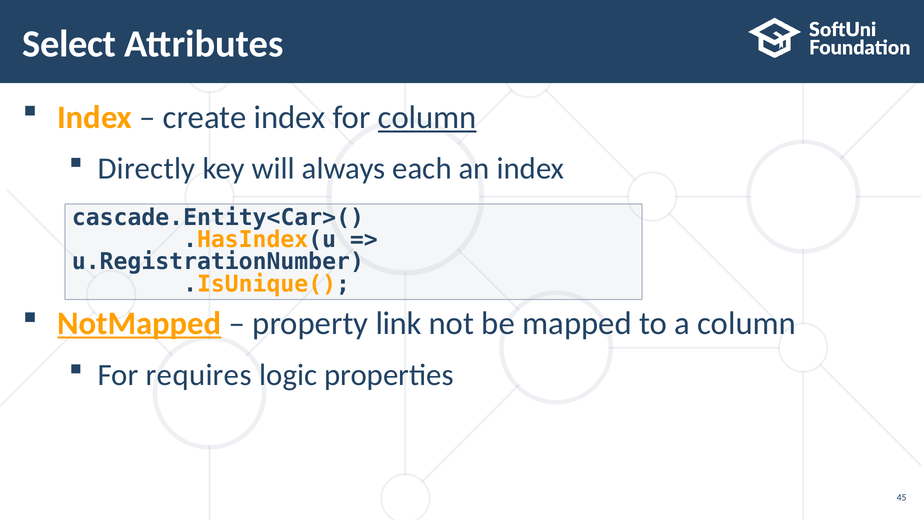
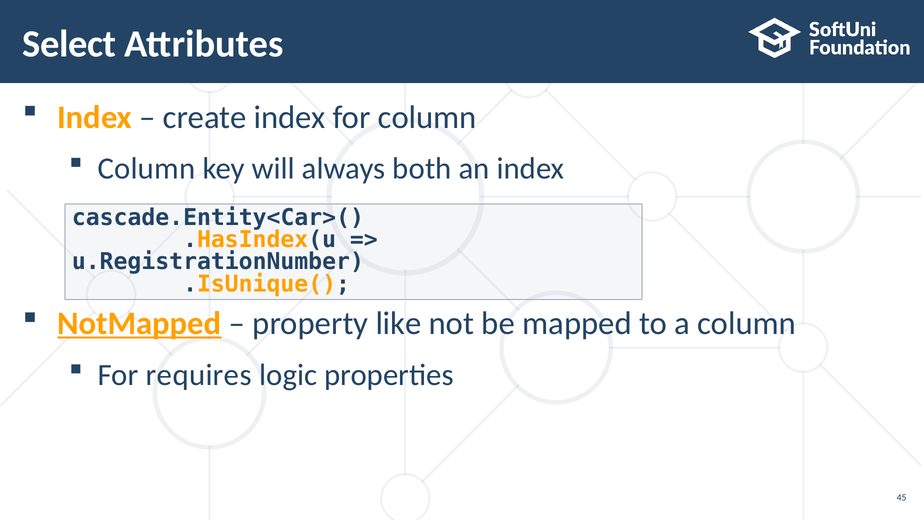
column underline: present -> none (427, 117)
Directly: Directly -> Column (146, 169)
each: each -> both (422, 169)
link: link -> like (399, 324)
